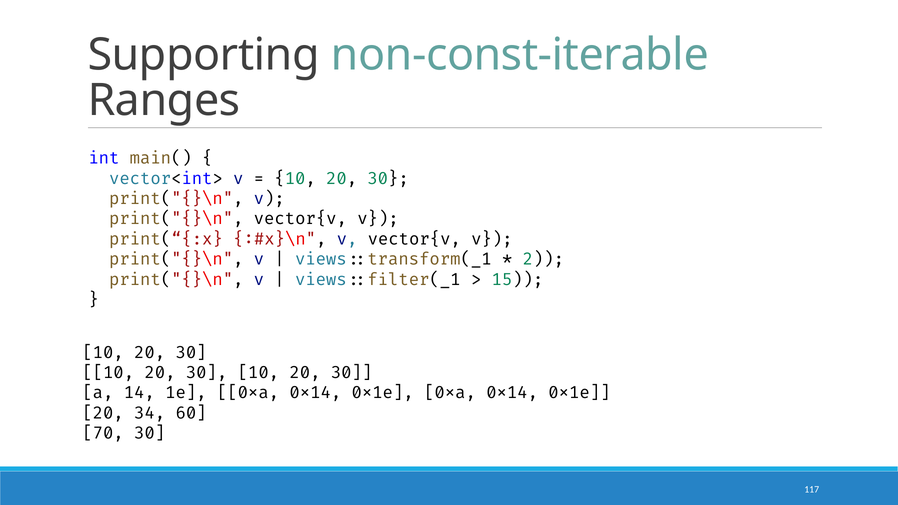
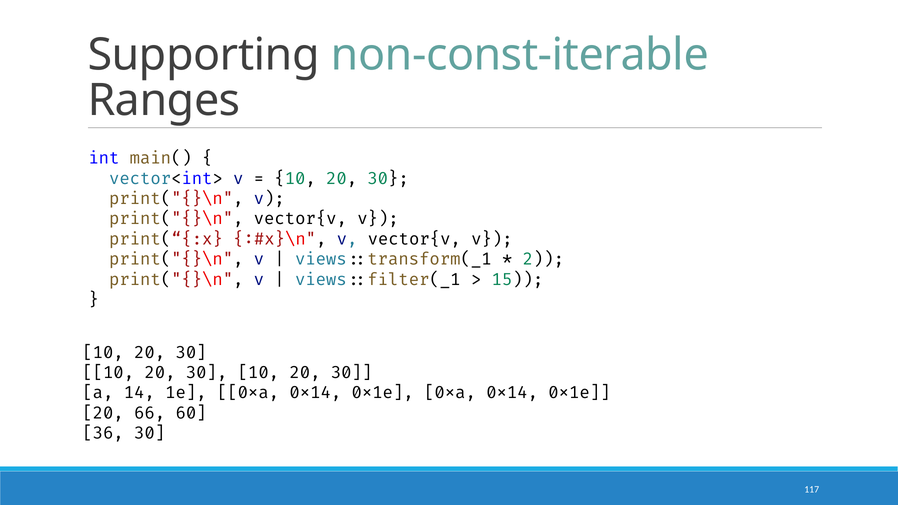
34: 34 -> 66 (150, 413)
70: 70 -> 36 (103, 433)
